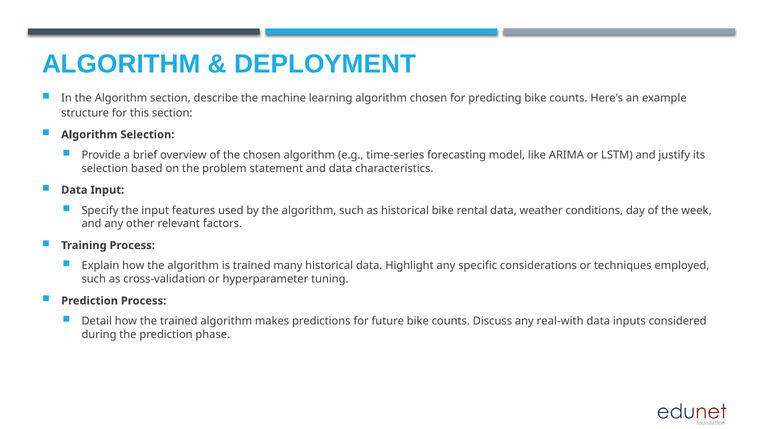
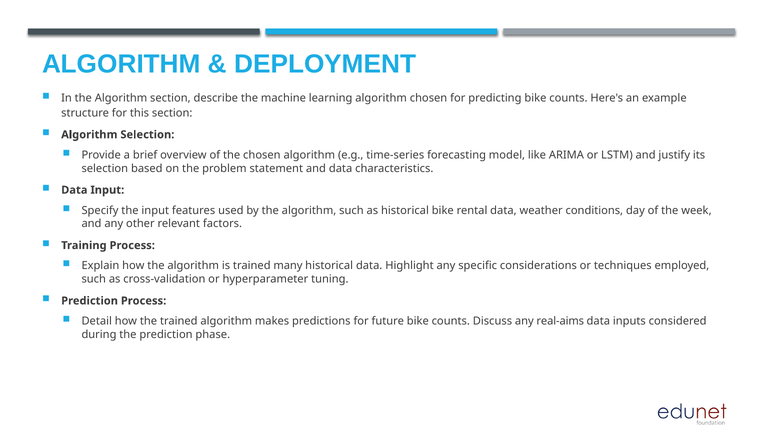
real-with: real-with -> real-aims (560, 321)
